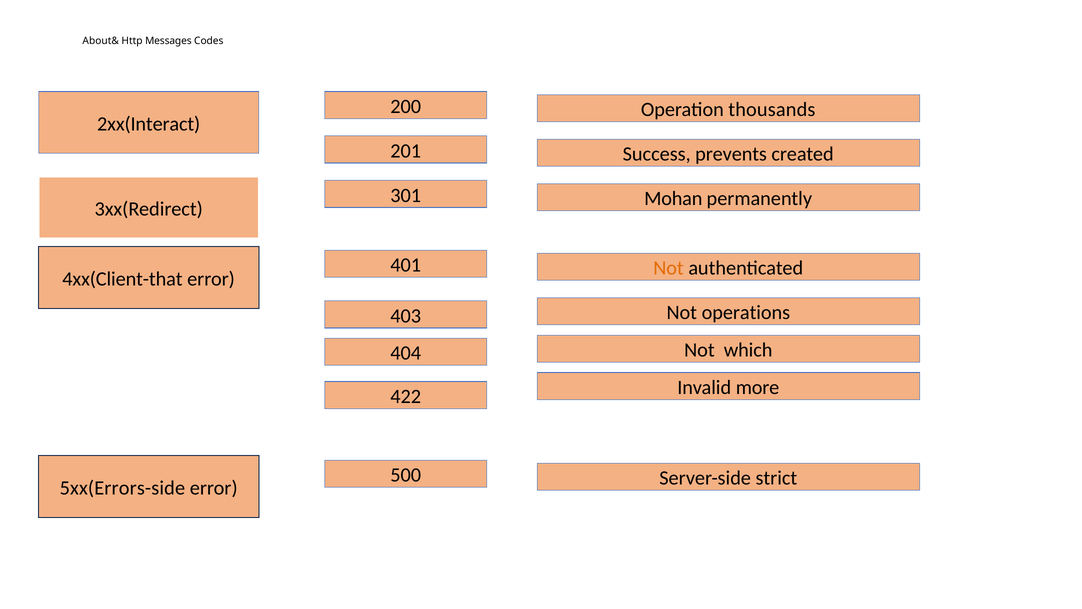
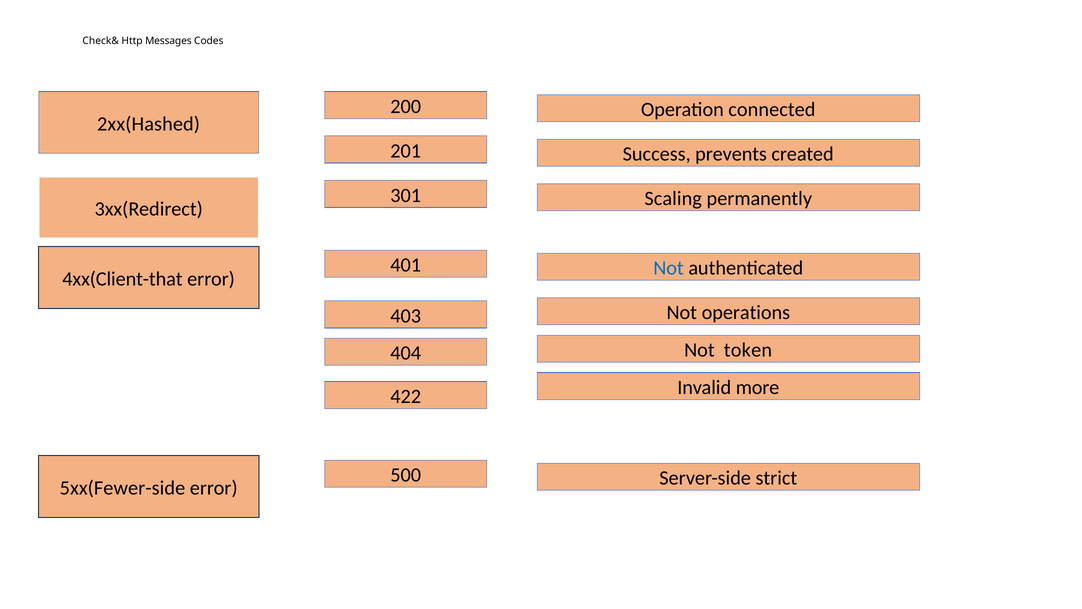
About&: About& -> Check& (101, 41)
thousands: thousands -> connected (772, 110)
2xx(Interact: 2xx(Interact -> 2xx(Hashed (149, 124)
Mohan: Mohan -> Scaling (673, 198)
Not colour: orange -> blue (669, 268)
which: which -> token (748, 350)
5xx(Errors-side: 5xx(Errors-side -> 5xx(Fewer-side (122, 488)
